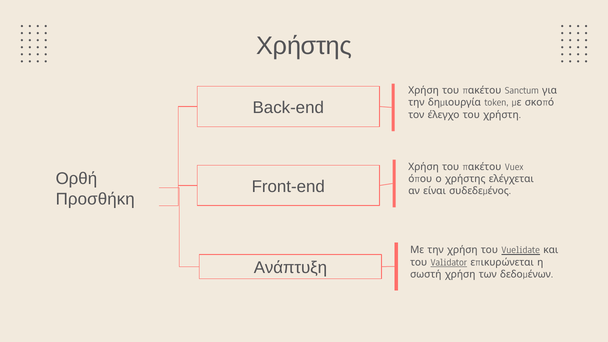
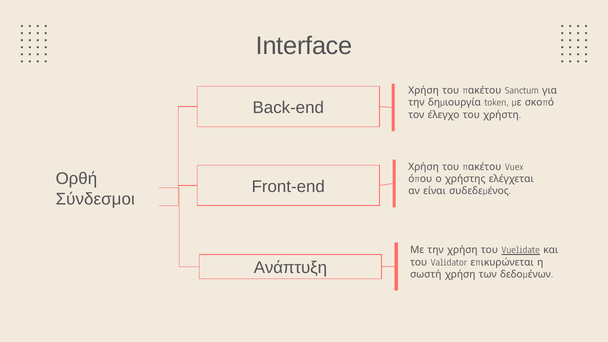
Χρήστης: Χρήστης -> Interface (304, 46)
Προσθήκη: Προσθήκη -> Σύνδεσμοι (95, 199)
Validator underline: present -> none (449, 262)
